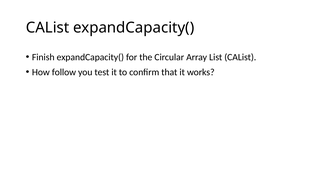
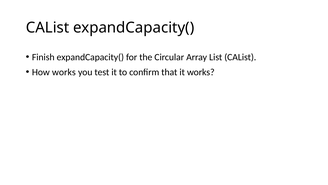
How follow: follow -> works (64, 72)
